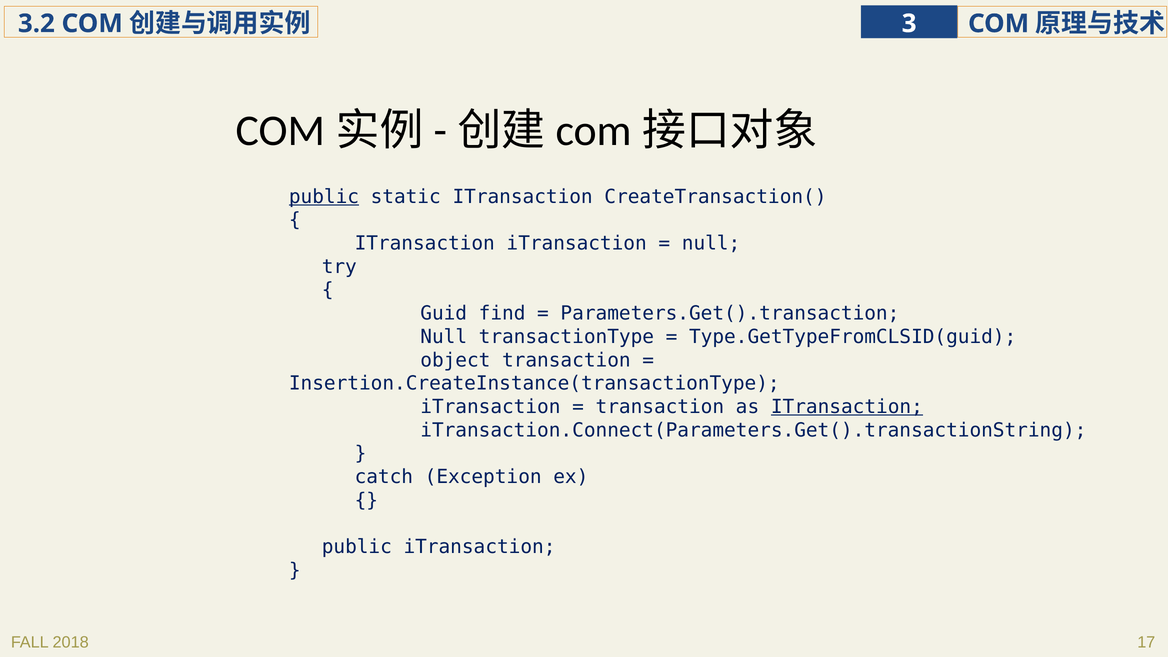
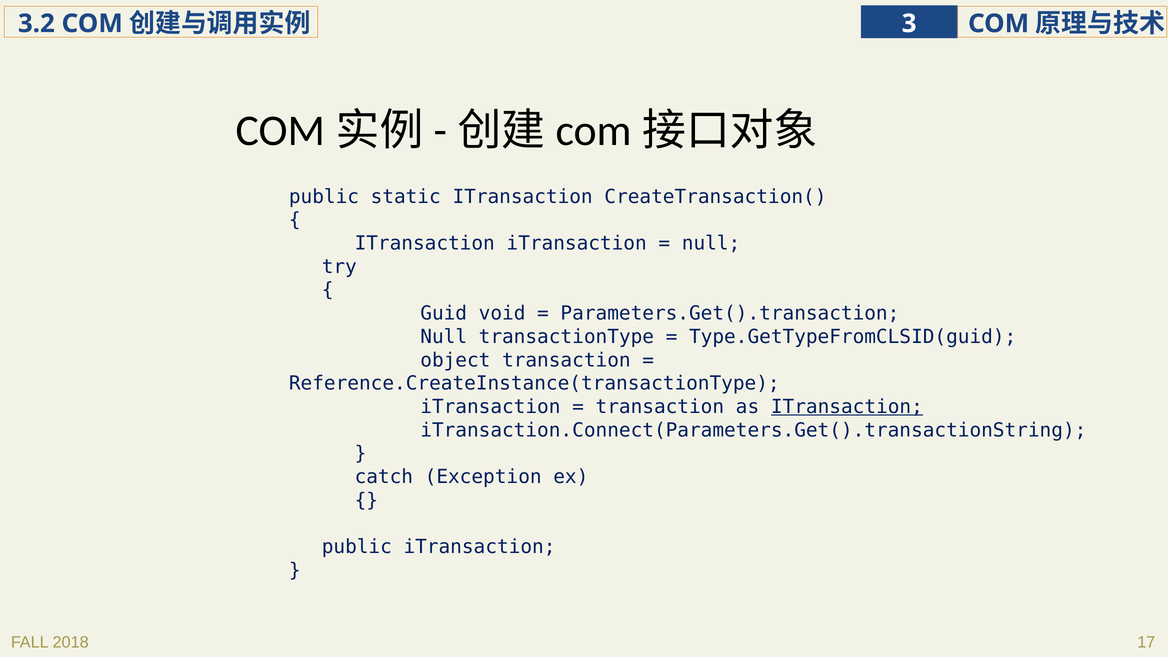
public underline: present -> none (324, 197)
find: find -> void (502, 313)
Insertion.CreateInstance(transactionType: Insertion.CreateInstance(transactionType -> Reference.CreateInstance(transactionType (534, 383)
